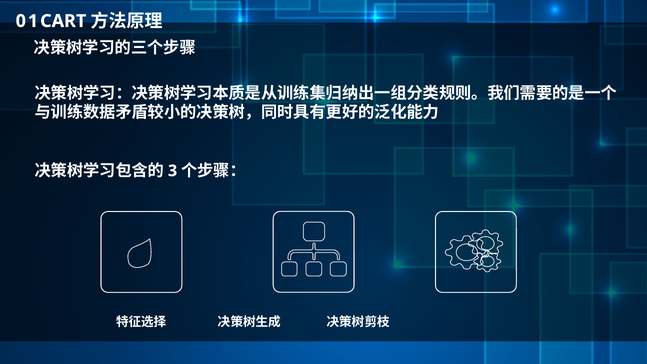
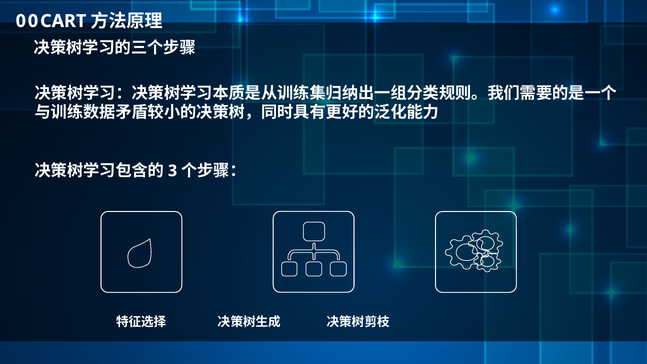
0 1: 1 -> 0 (33, 21)
